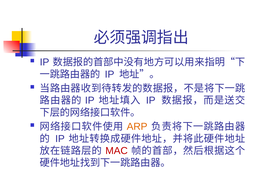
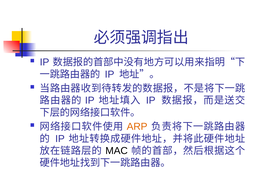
MAC colour: red -> black (117, 151)
